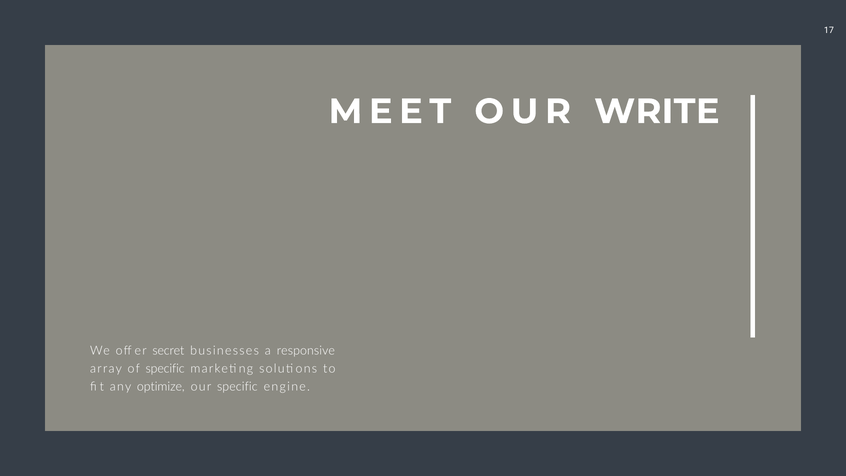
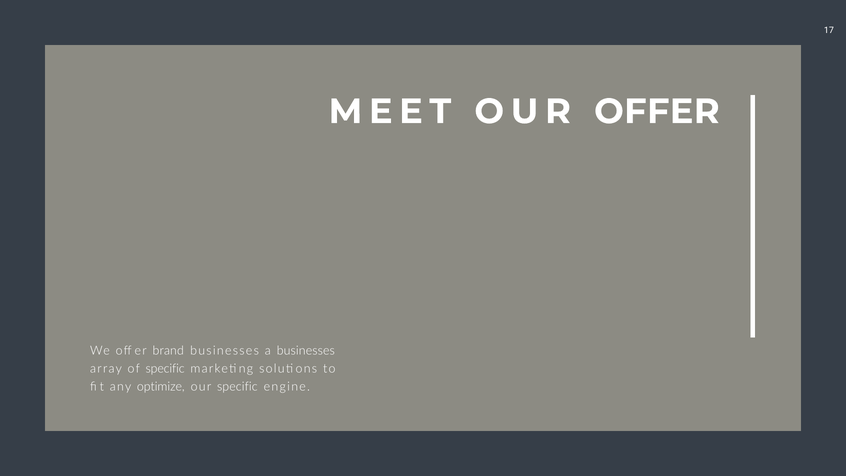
OUR WRITE: WRITE -> OFFER (657, 111)
secret: secret -> brand (168, 351)
a responsive: responsive -> businesses (306, 351)
